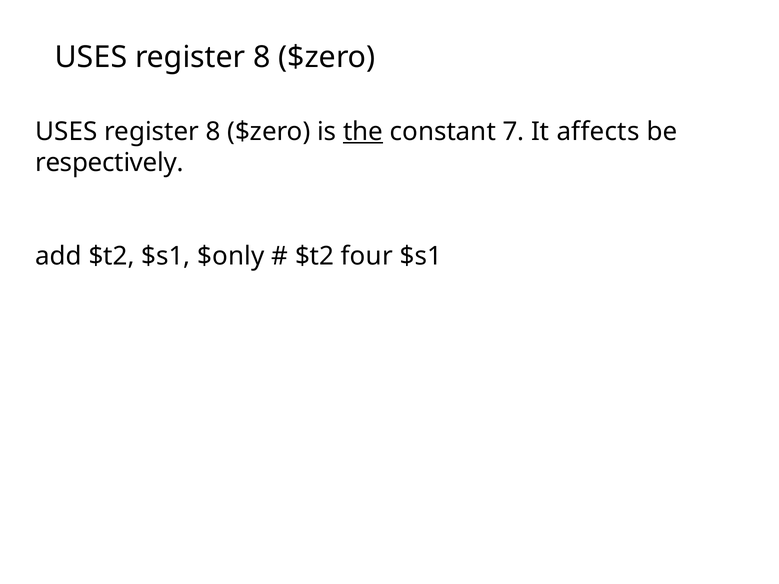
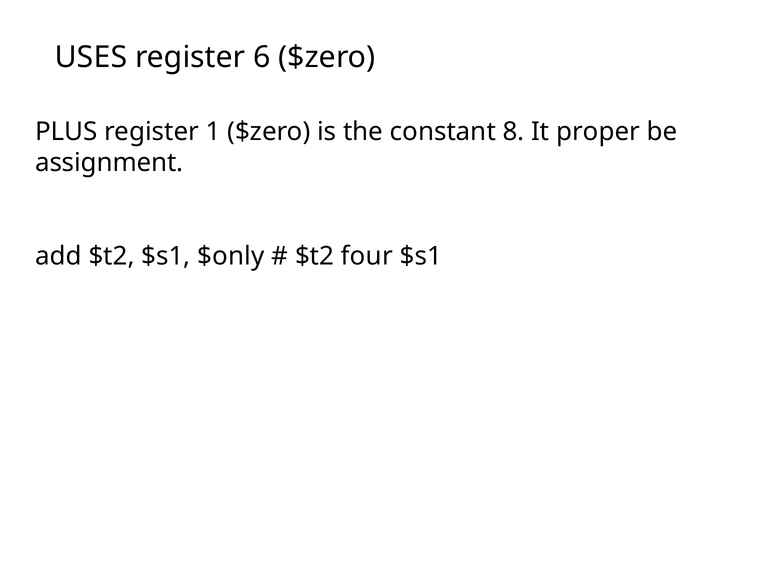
8: 8 -> 6 (262, 57)
USES: USES -> PLUS (66, 132)
8: 8 -> 1 (213, 132)
the underline: present -> none (363, 132)
7: 7 -> 8 (514, 132)
affects: affects -> proper (598, 132)
respectively: respectively -> assignment (109, 163)
